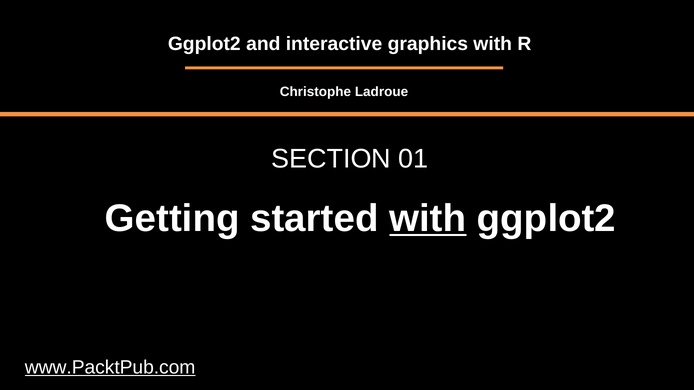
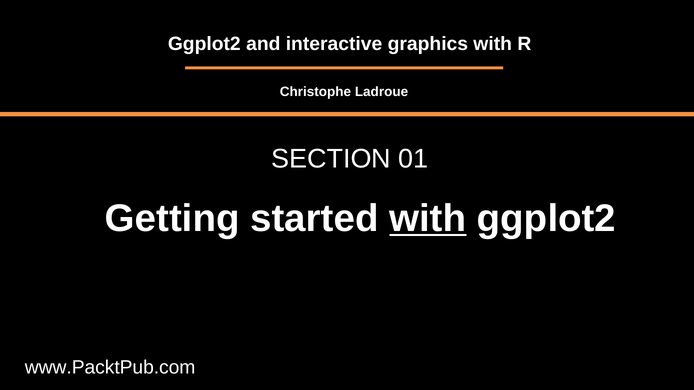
www.PacktPub.com underline: present -> none (110, 368)
